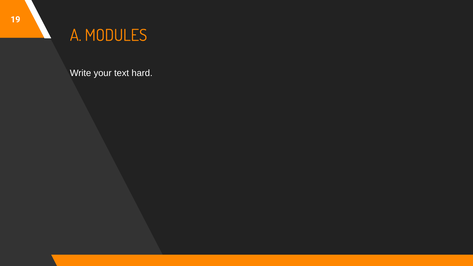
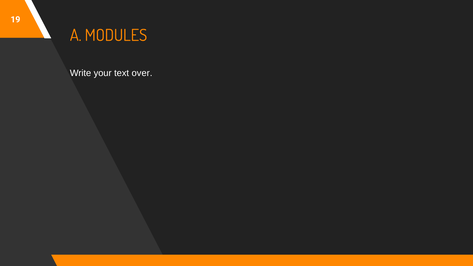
hard: hard -> over (142, 73)
